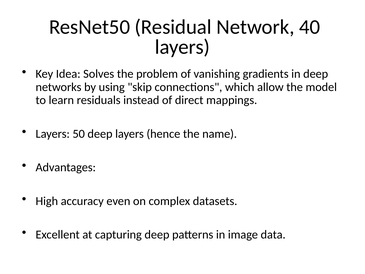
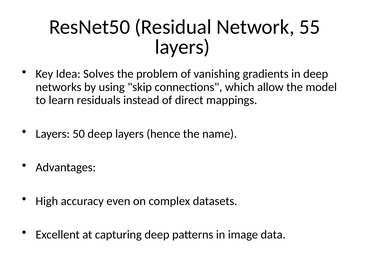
40: 40 -> 55 (310, 27)
